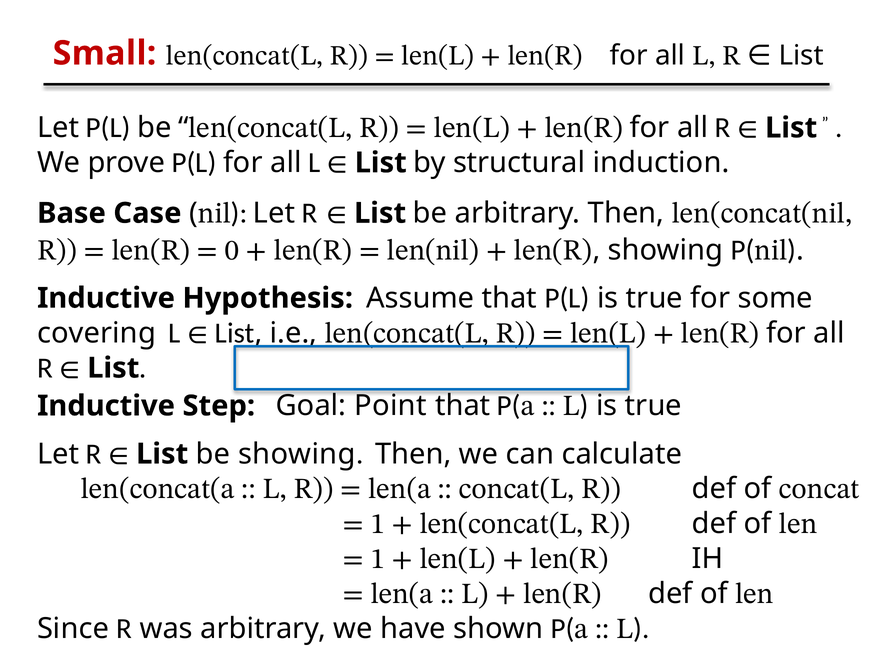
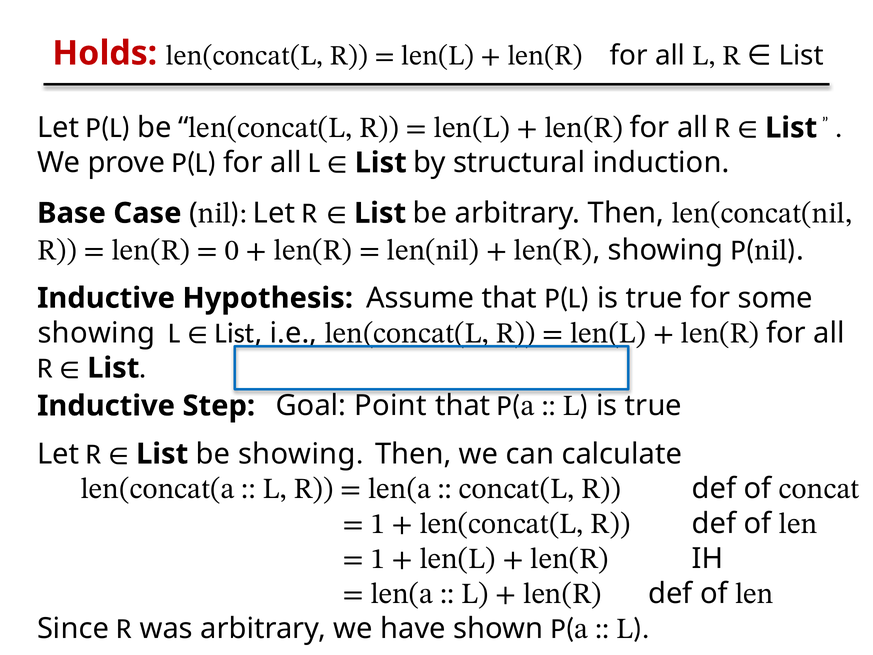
Small: Small -> Holds (105, 53)
covering: covering -> showing (96, 333)
